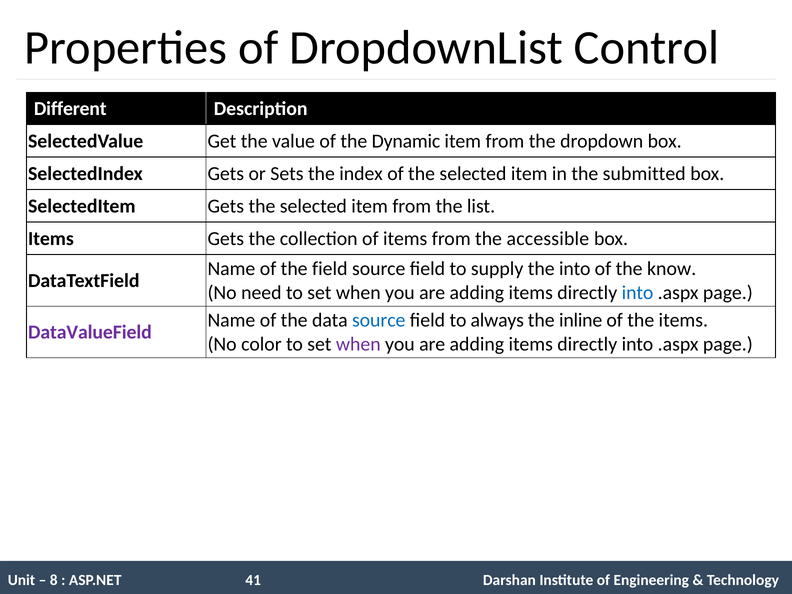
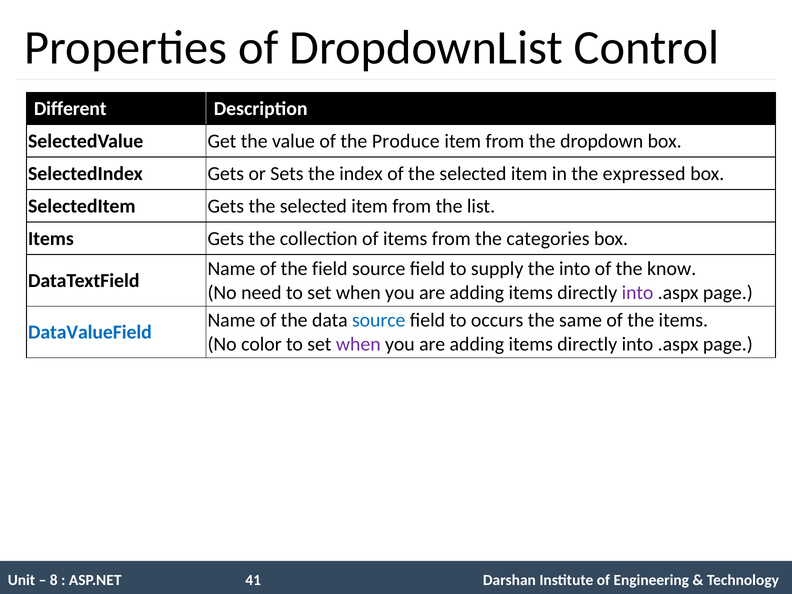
Dynamic: Dynamic -> Produce (406, 141)
submitted: submitted -> expressed (644, 174)
accessible: accessible -> categories (548, 239)
into colour: blue -> purple (638, 293)
always: always -> occurs (497, 320)
inline: inline -> same (581, 320)
DataValueField colour: purple -> blue (90, 332)
